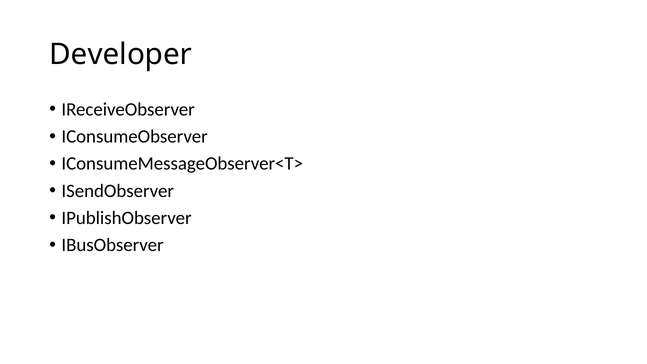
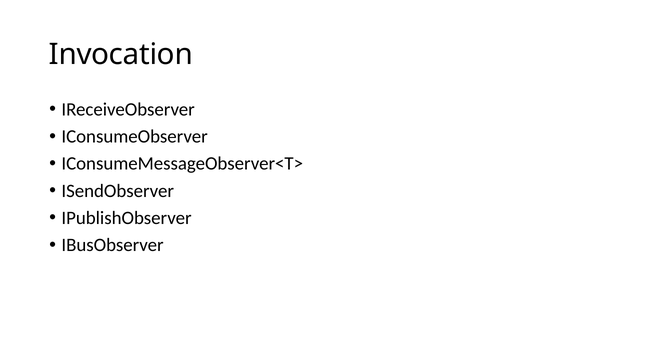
Developer: Developer -> Invocation (121, 54)
